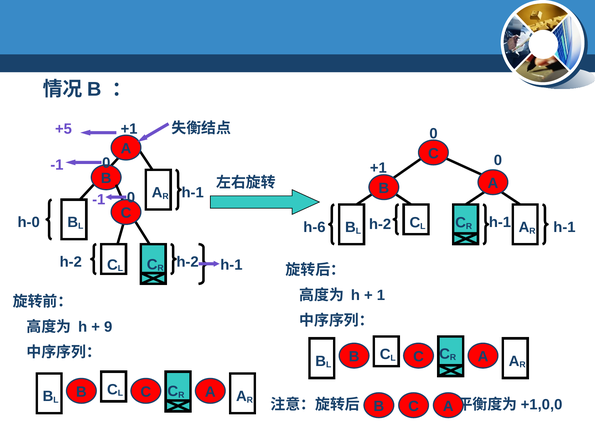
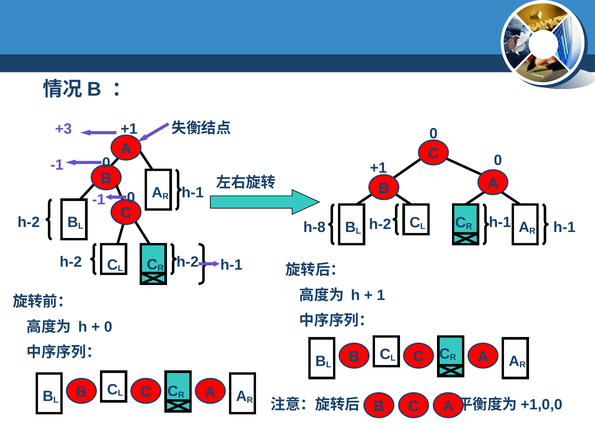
+5: +5 -> +3 (63, 129)
h-0: h-0 -> h-2 (29, 223)
h-6: h-6 -> h-8 (314, 227)
9: 9 -> 0 (108, 327)
